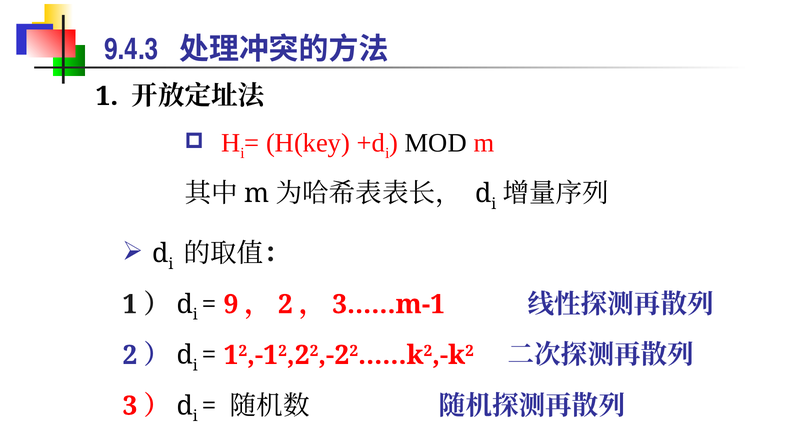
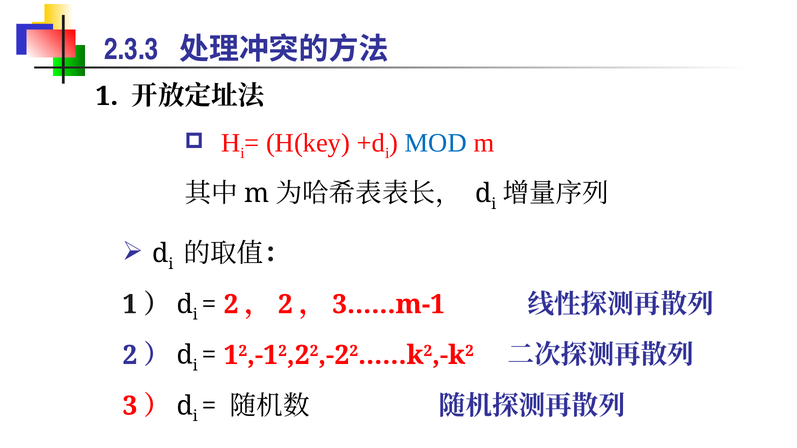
9.4.3: 9.4.3 -> 2.3.3 (131, 49)
MOD colour: black -> blue (436, 143)
9: 9 -> 2 (231, 305)
